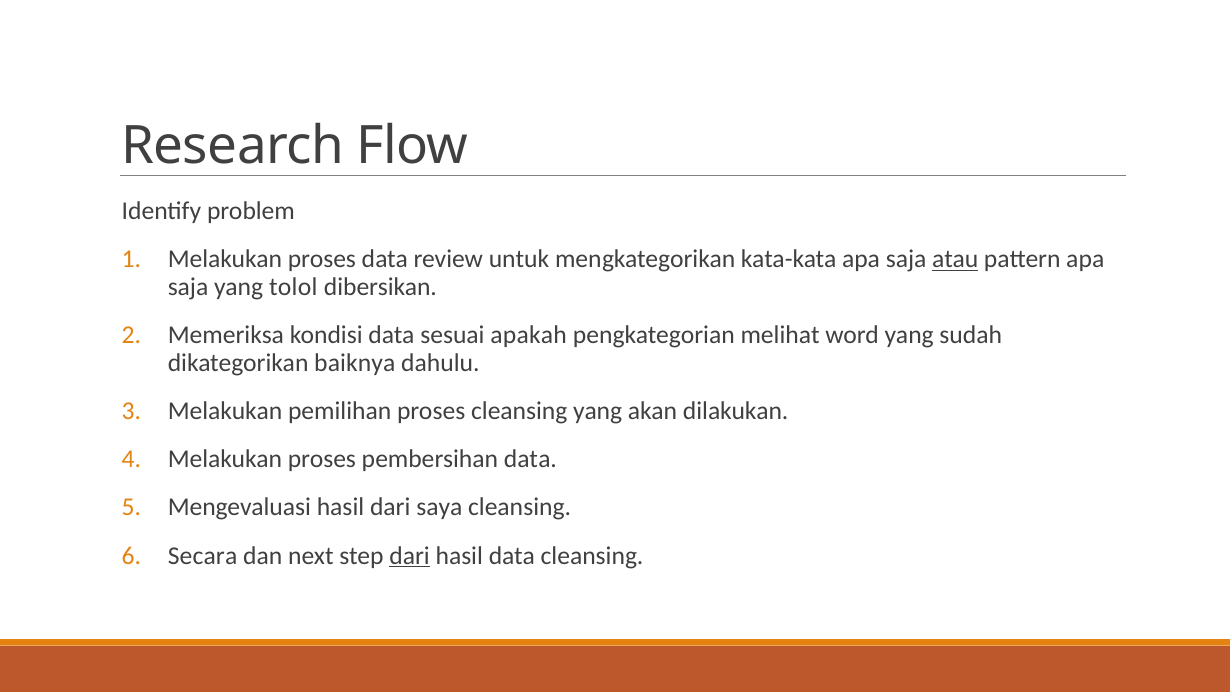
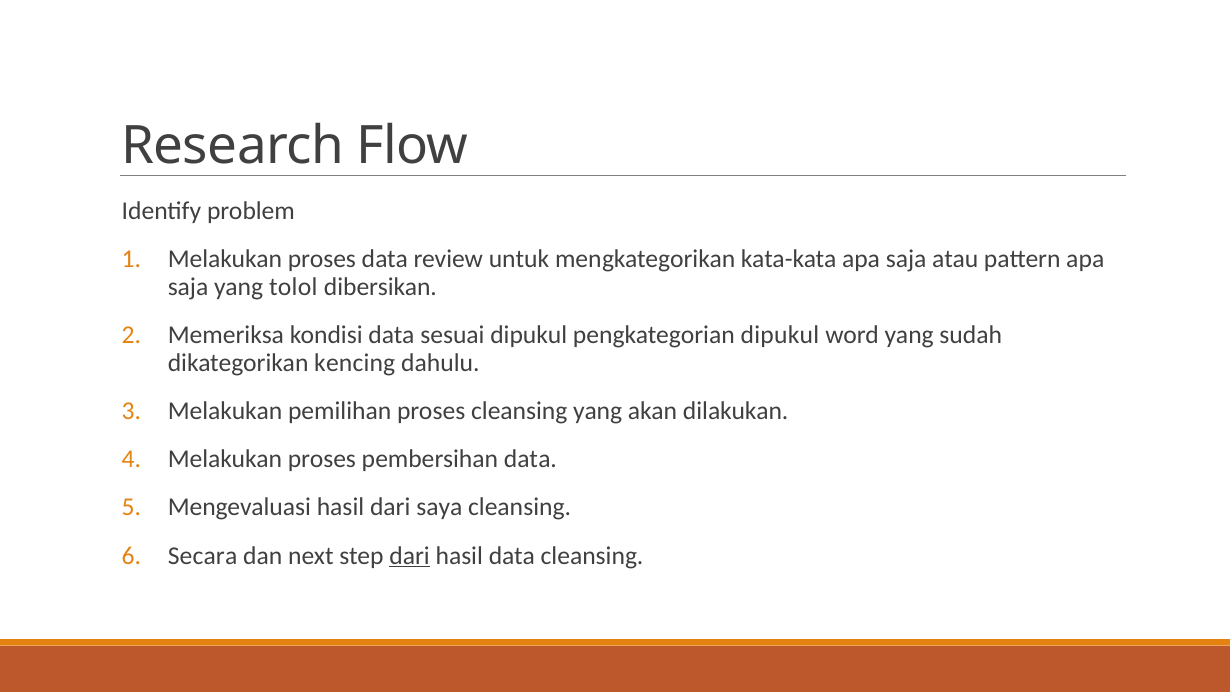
atau underline: present -> none (955, 259)
sesuai apakah: apakah -> dipukul (529, 335)
pengkategorian melihat: melihat -> dipukul (780, 335)
baiknya: baiknya -> kencing (355, 363)
